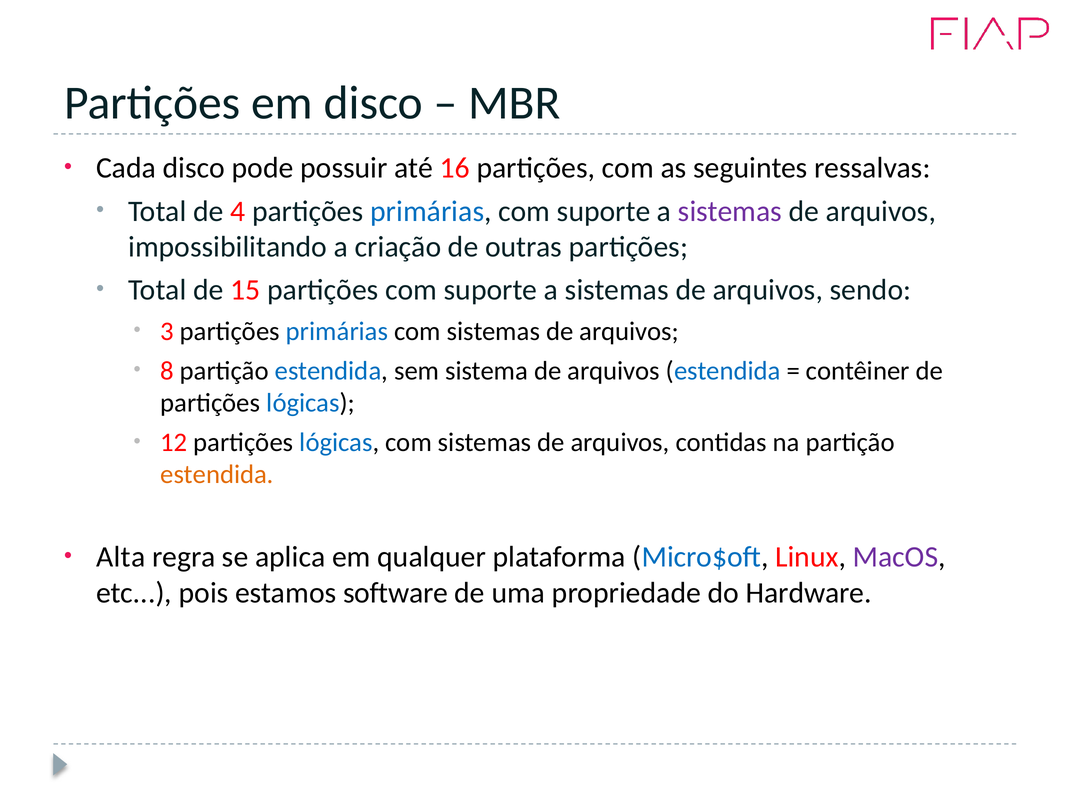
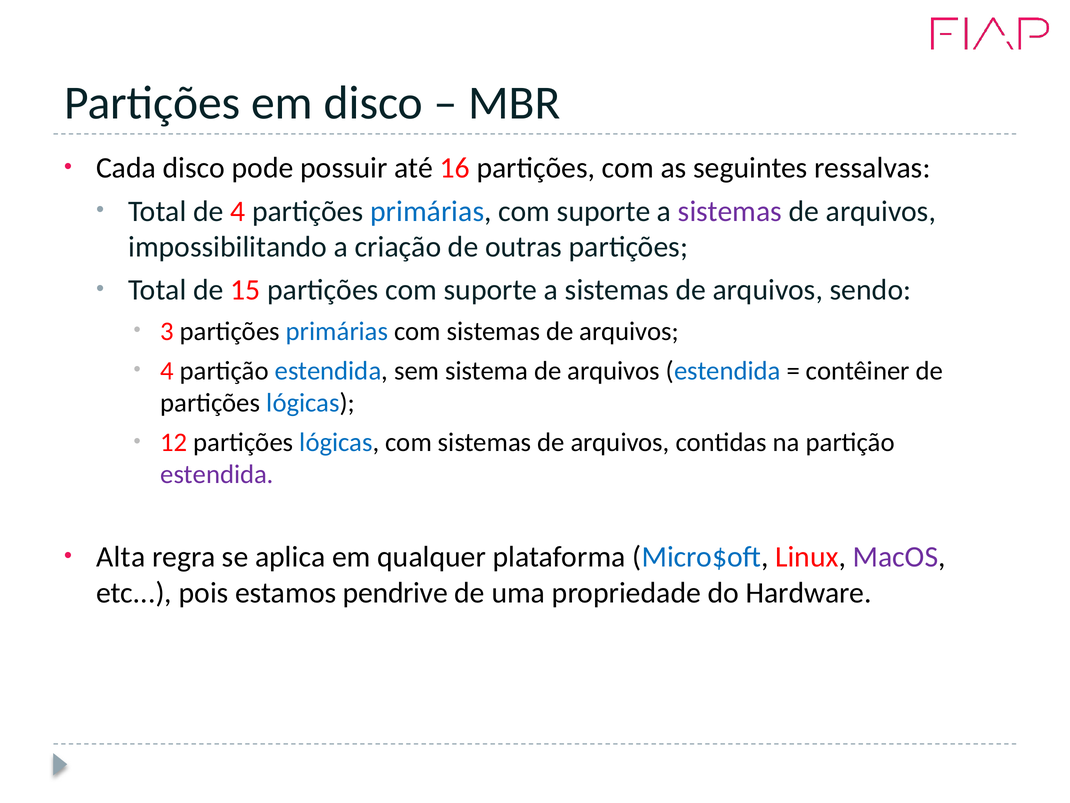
8: 8 -> 4 (167, 371)
estendida colour: orange -> purple (217, 474)
software: software -> pendrive (395, 593)
